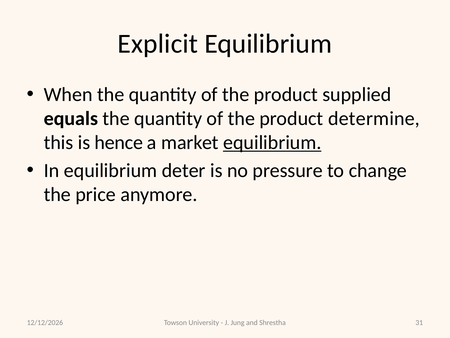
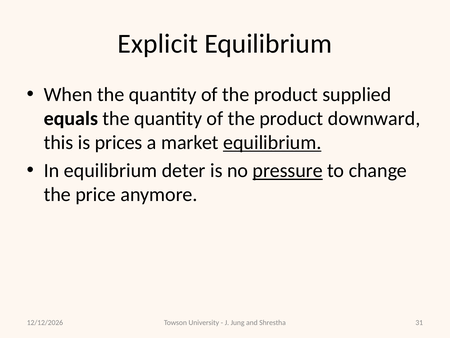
determine: determine -> downward (374, 118)
hence: hence -> prices (119, 142)
pressure underline: none -> present (288, 170)
